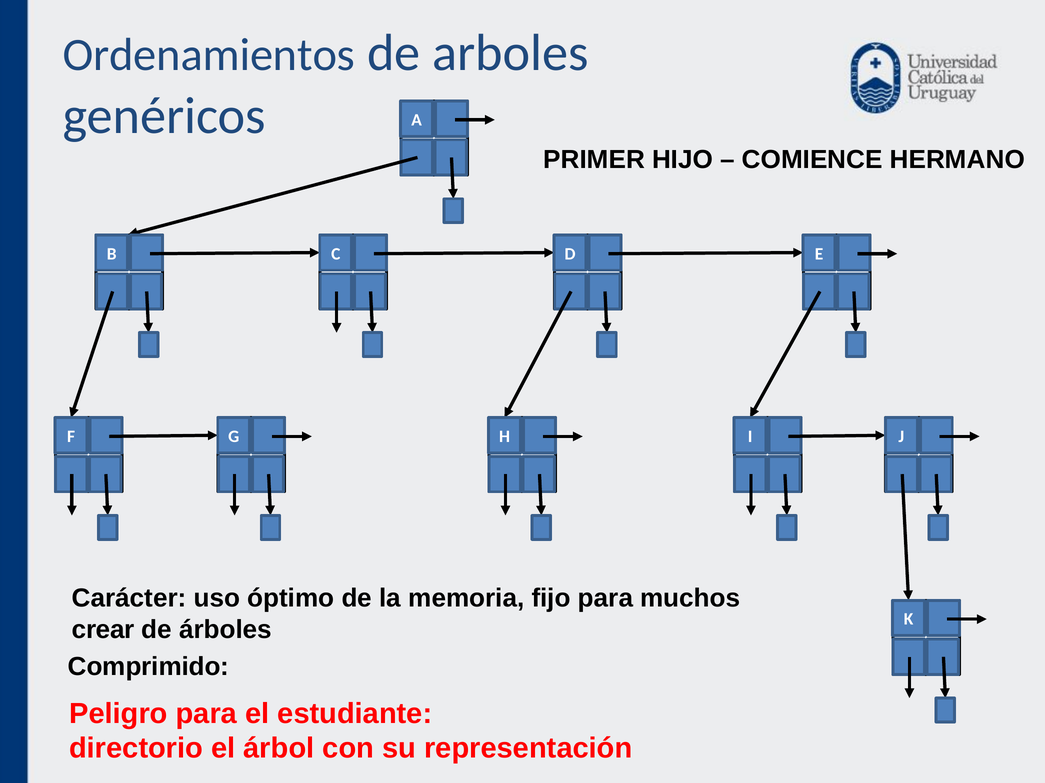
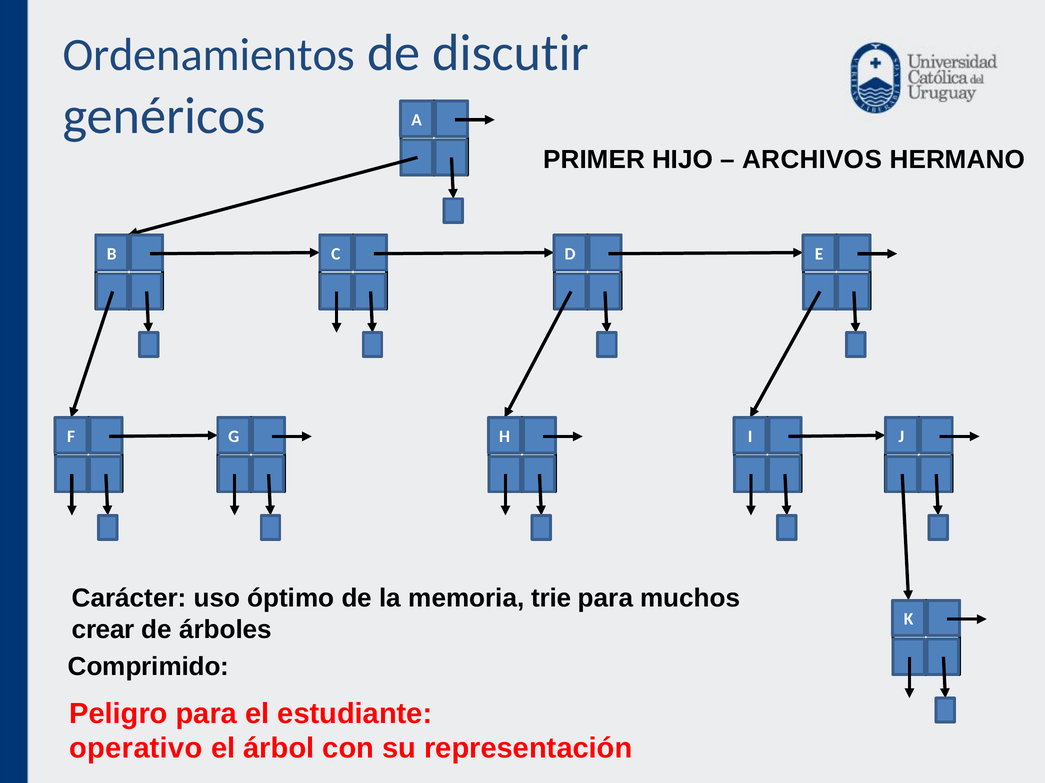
arboles: arboles -> discutir (510, 53)
COMIENCE: COMIENCE -> ARCHIVOS (812, 160)
fijo: fijo -> trie (551, 599)
directorio: directorio -> operativo (136, 749)
